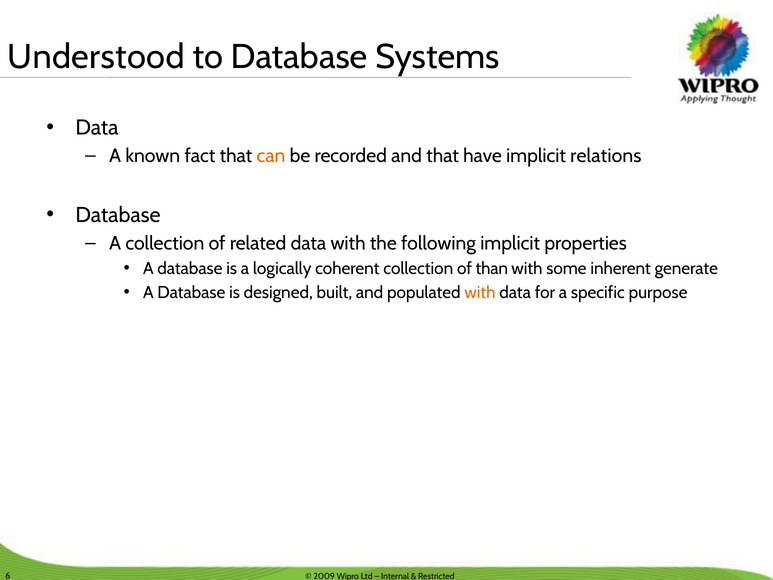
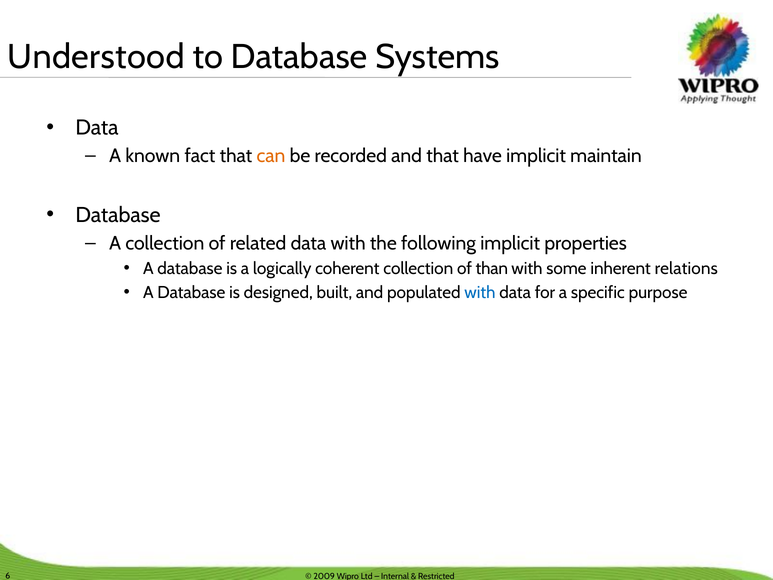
relations: relations -> maintain (606, 156)
generate: generate -> relations (686, 268)
with colour: orange -> blue (480, 292)
